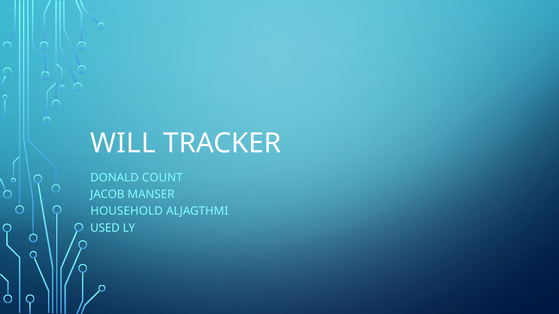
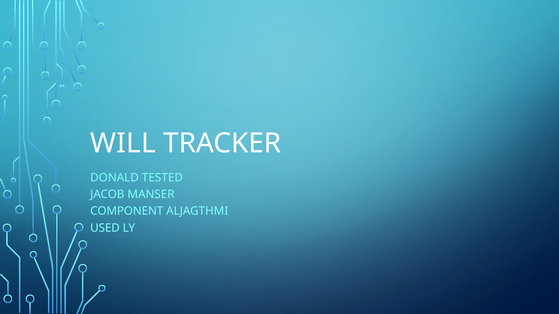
COUNT: COUNT -> TESTED (162, 178)
HOUSEHOLD: HOUSEHOLD -> COMPONENT (127, 211)
